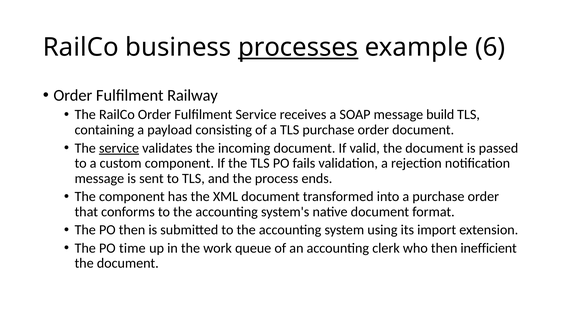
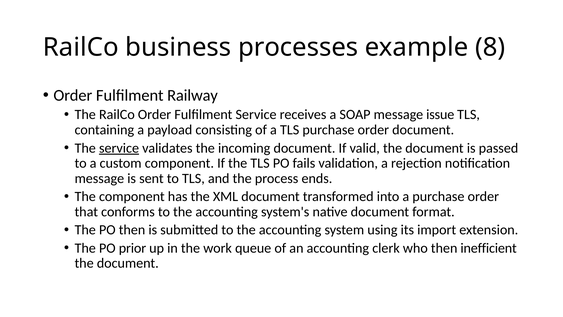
processes underline: present -> none (298, 47)
6: 6 -> 8 (490, 47)
build: build -> issue (440, 115)
time: time -> prior (132, 248)
